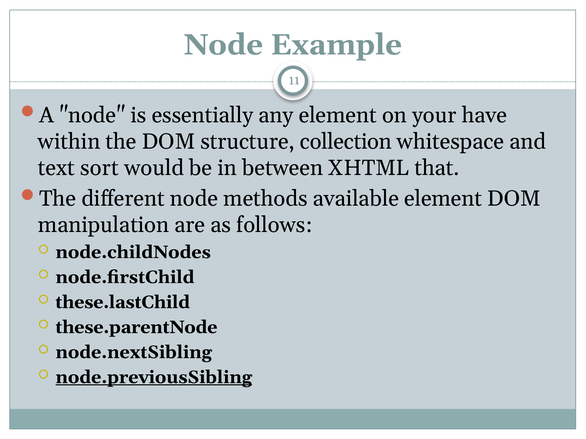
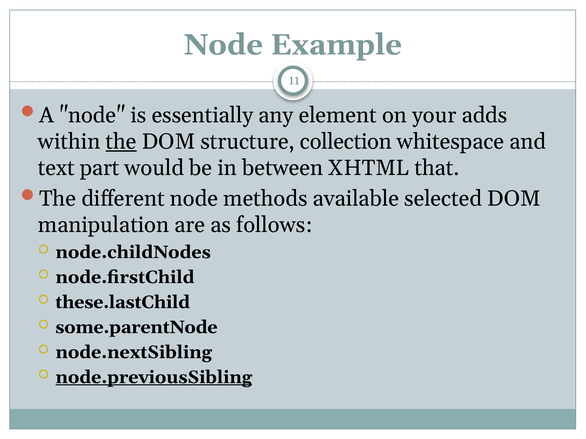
have: have -> adds (484, 115)
the underline: none -> present (121, 142)
sort: sort -> part (100, 168)
available element: element -> selected (443, 199)
these.parentNode: these.parentNode -> some.parentNode (136, 328)
